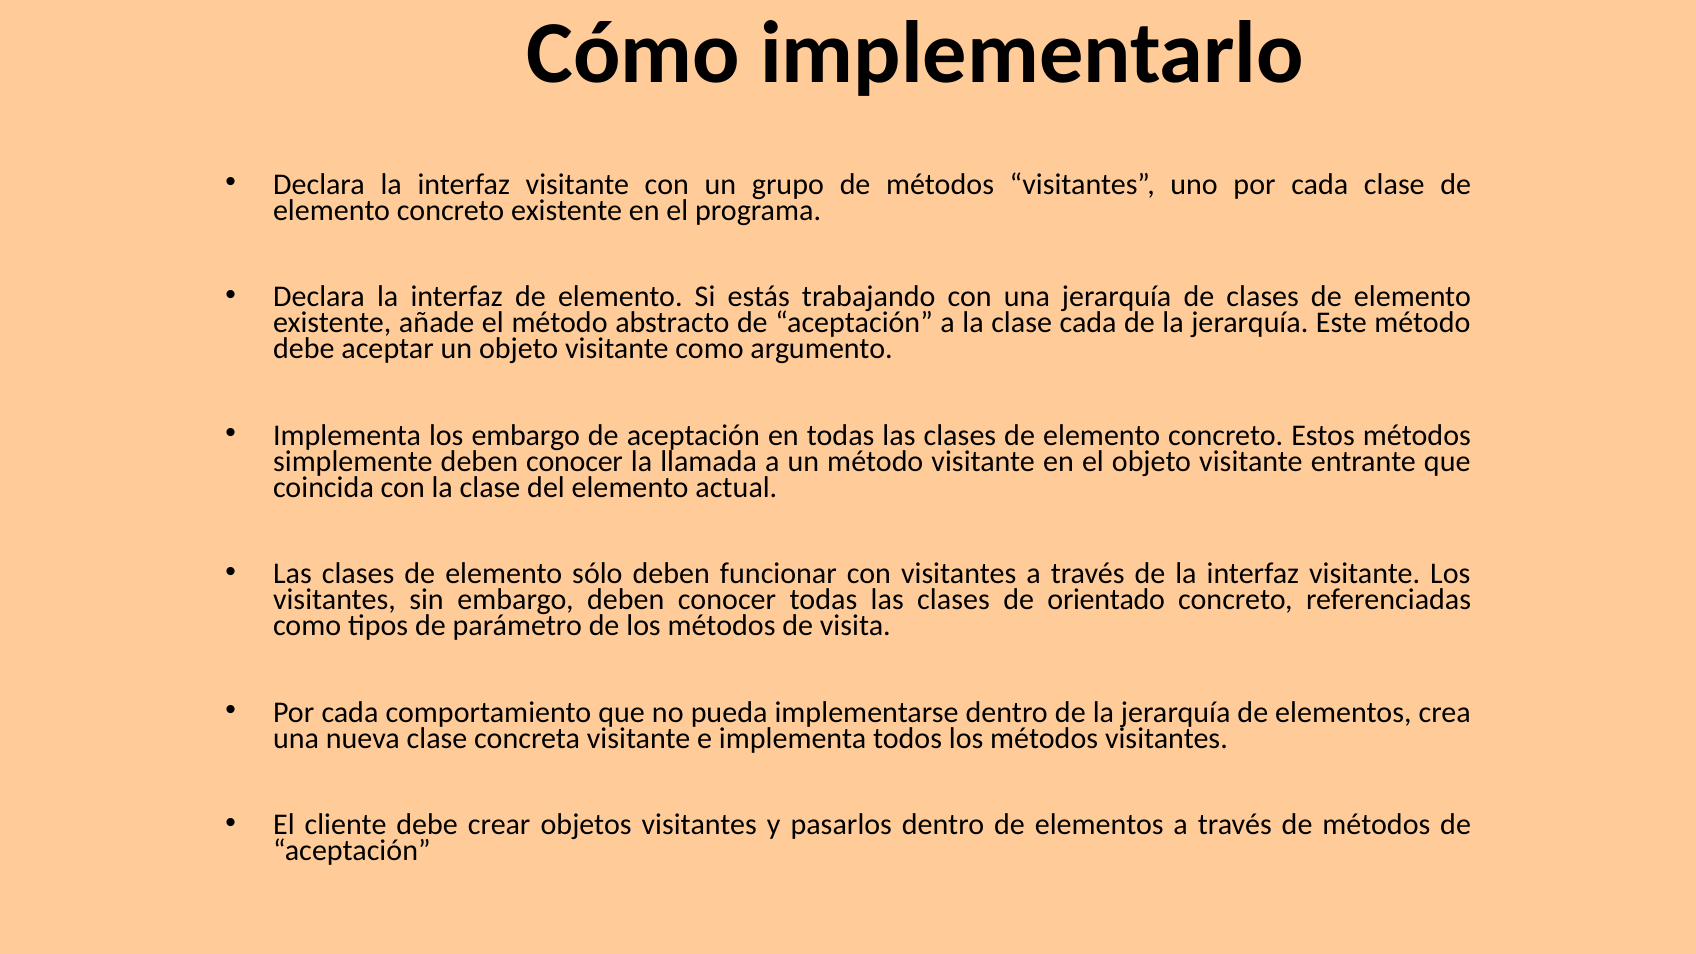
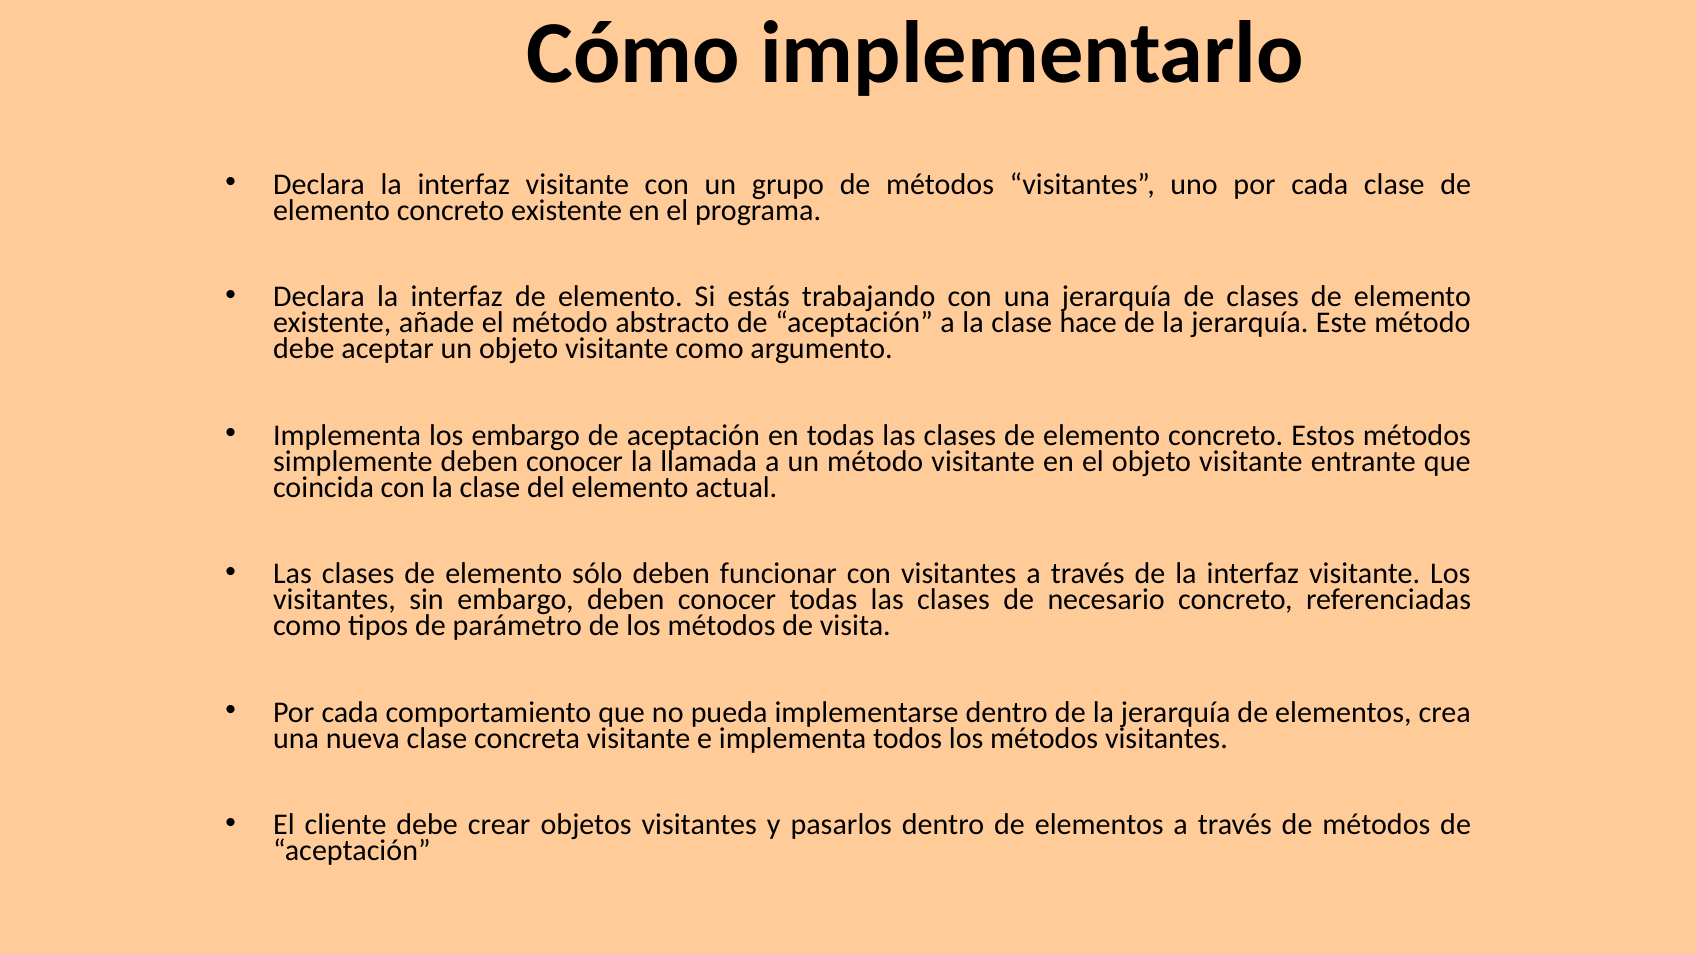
clase cada: cada -> hace (1088, 323)
orientado: orientado -> necesario (1106, 600)
